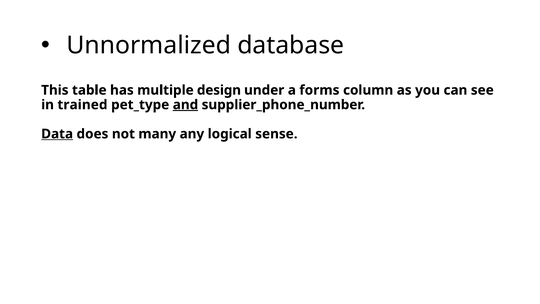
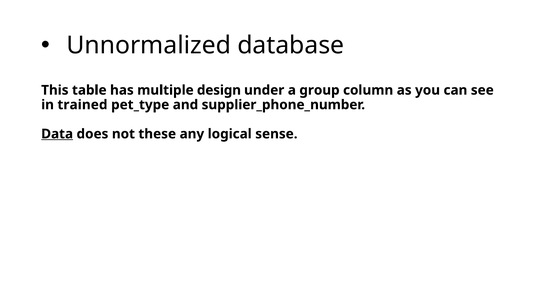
forms: forms -> group (319, 90)
and underline: present -> none (185, 105)
many: many -> these (157, 134)
